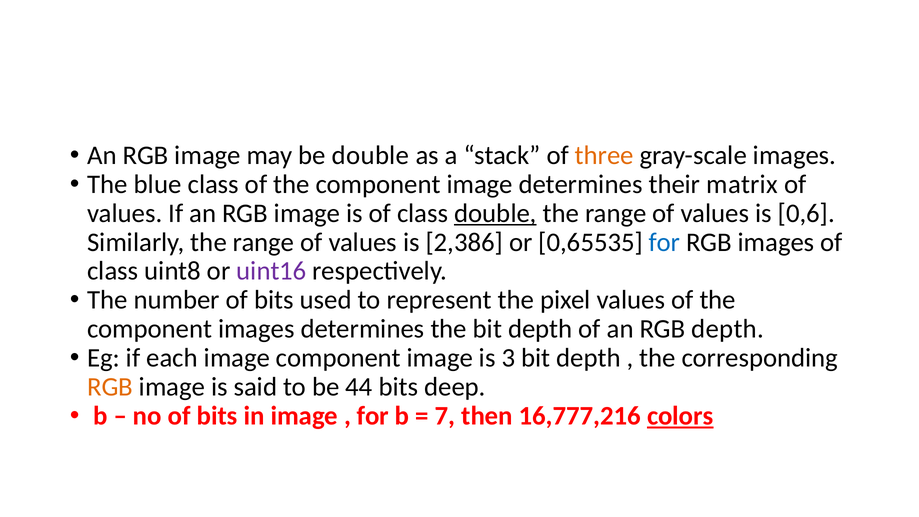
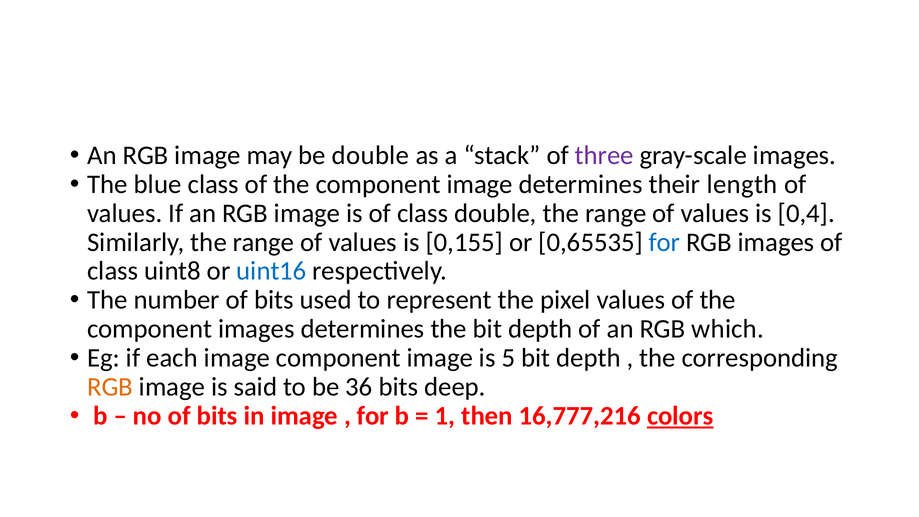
three colour: orange -> purple (604, 155)
matrix: matrix -> length (742, 184)
double underline: present -> none (495, 213)
0,6: 0,6 -> 0,4 (806, 213)
2,386: 2,386 -> 0,155 (464, 242)
uint16 colour: purple -> blue (271, 271)
RGB depth: depth -> which (728, 329)
3: 3 -> 5 (508, 358)
44: 44 -> 36 (359, 387)
7: 7 -> 1 (445, 416)
